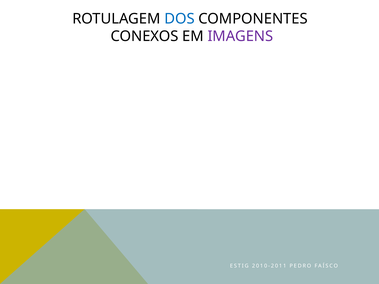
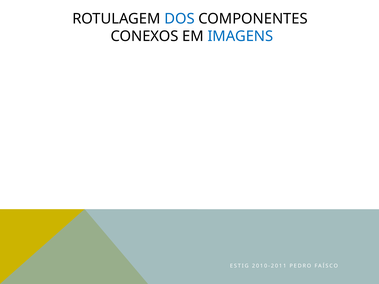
IMAGENS colour: purple -> blue (240, 36)
